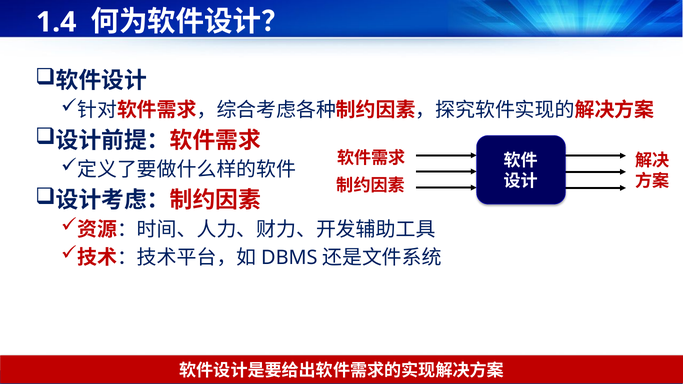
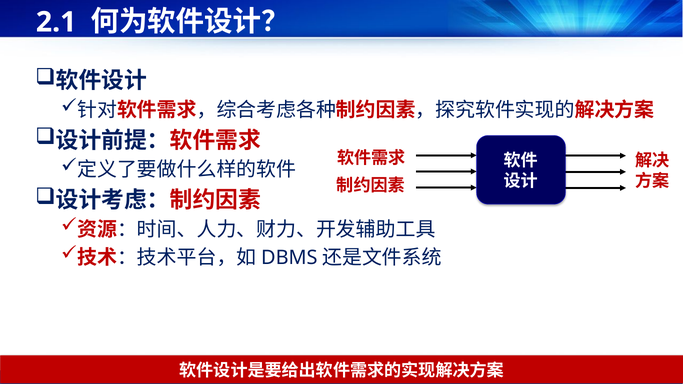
1.4: 1.4 -> 2.1 (56, 22)
